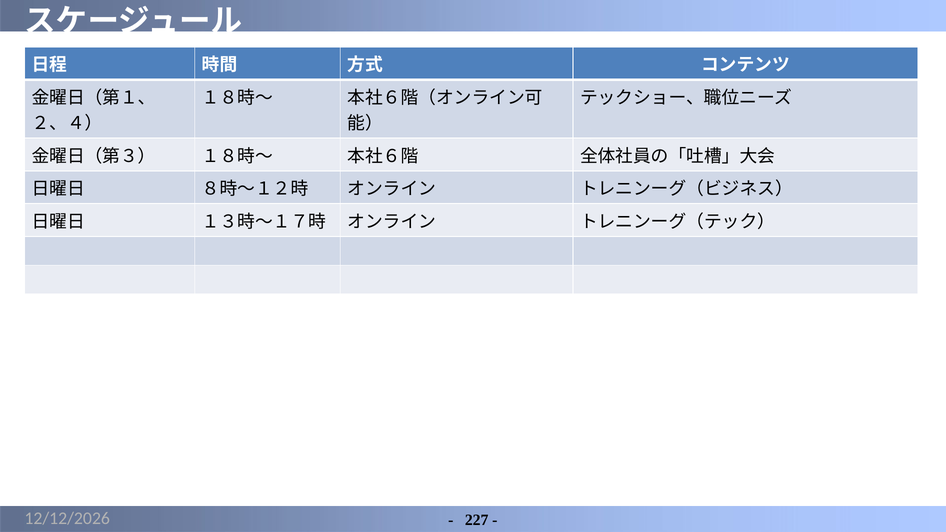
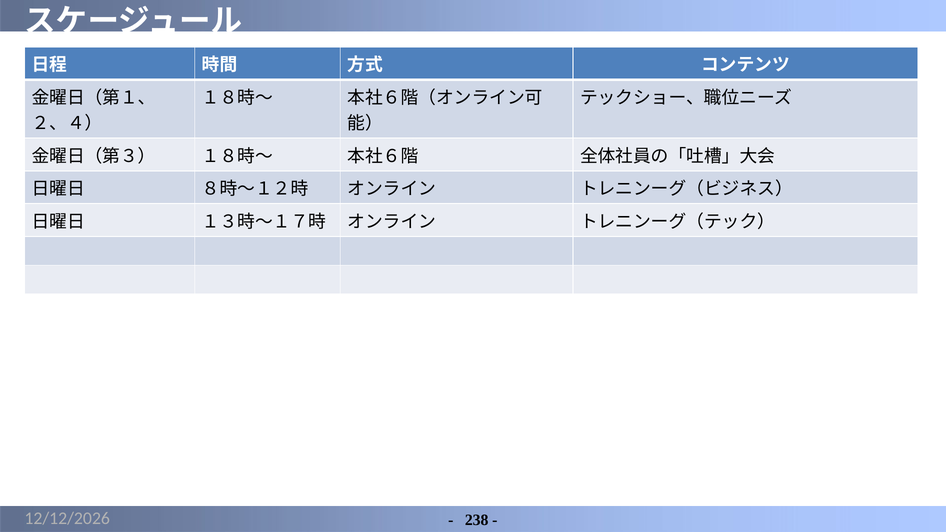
227: 227 -> 238 (477, 520)
